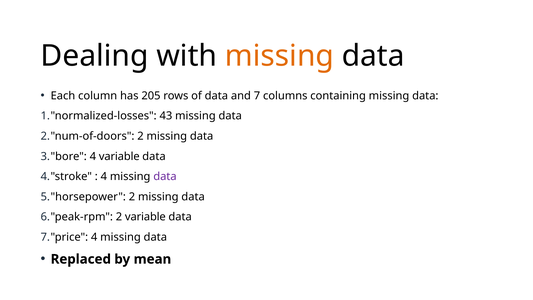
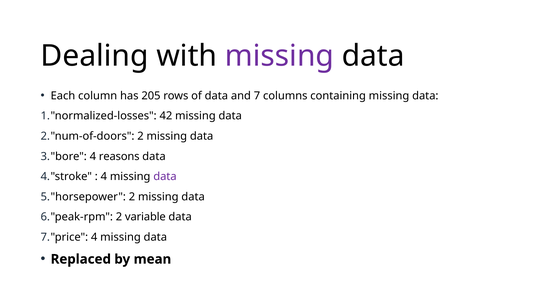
missing colour: orange -> purple (279, 56)
43: 43 -> 42 (166, 116)
4 variable: variable -> reasons (119, 156)
